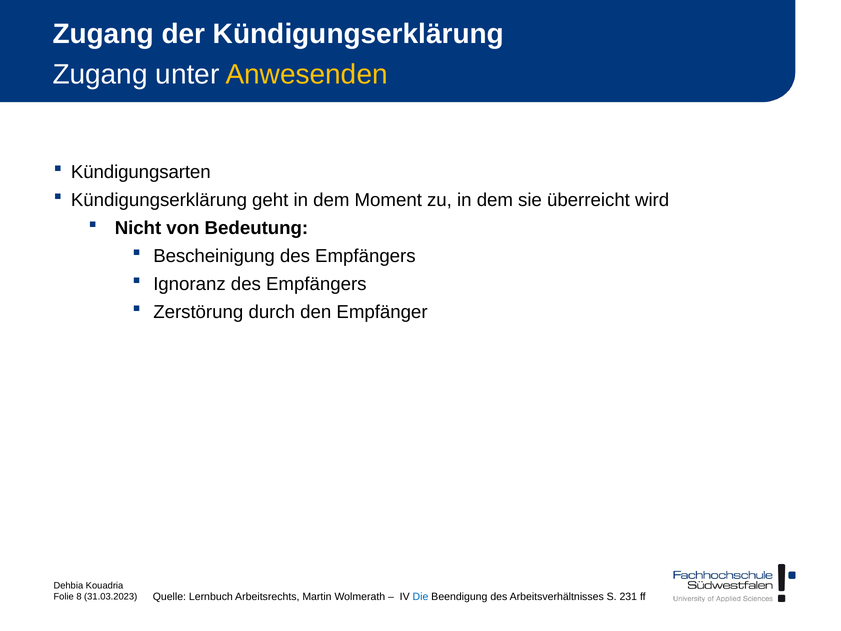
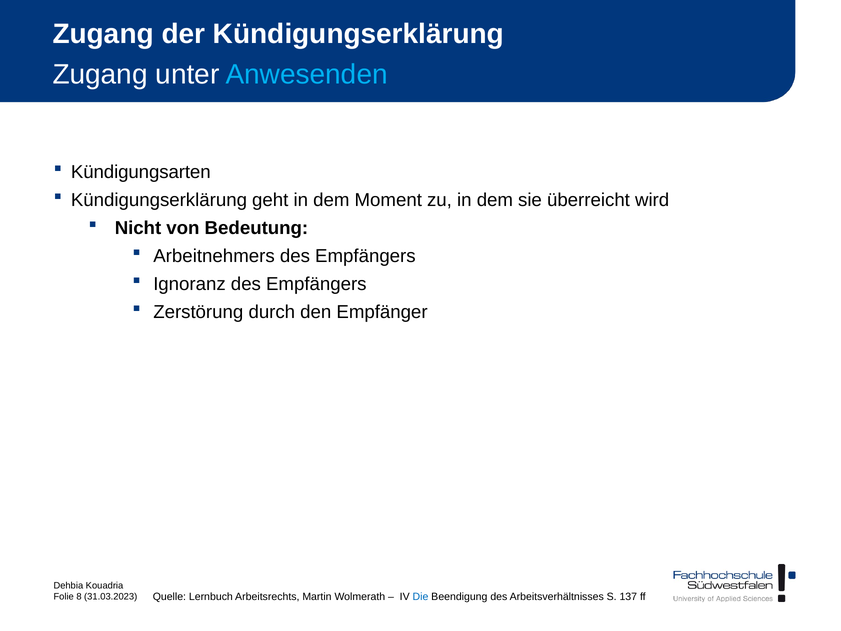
Anwesenden colour: yellow -> light blue (307, 74)
Bescheinigung: Bescheinigung -> Arbeitnehmers (214, 256)
231: 231 -> 137 (628, 596)
